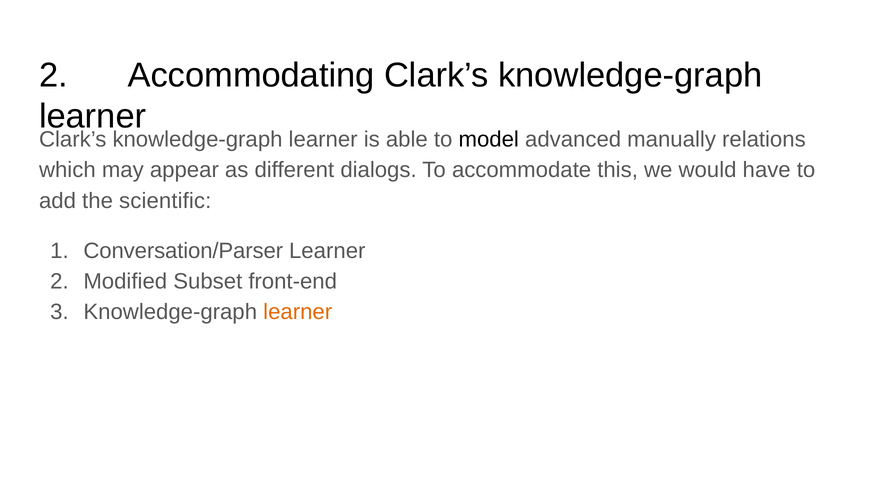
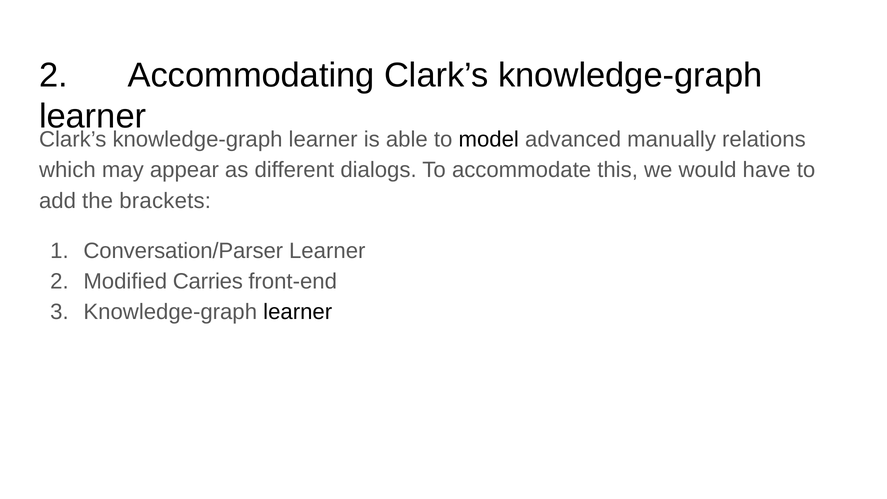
scientific: scientific -> brackets (165, 201)
Subset: Subset -> Carries (208, 282)
learner colour: orange -> black (298, 312)
